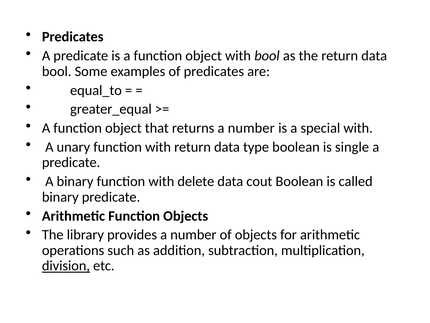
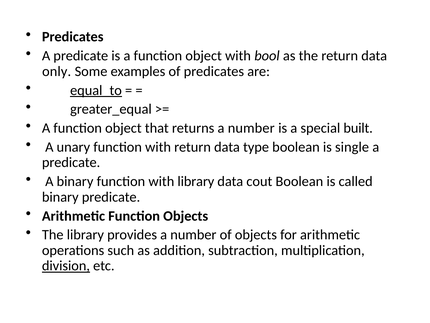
bool: bool -> only (57, 71)
equal_to underline: none -> present (96, 90)
special with: with -> built (358, 128)
with delete: delete -> library (196, 181)
